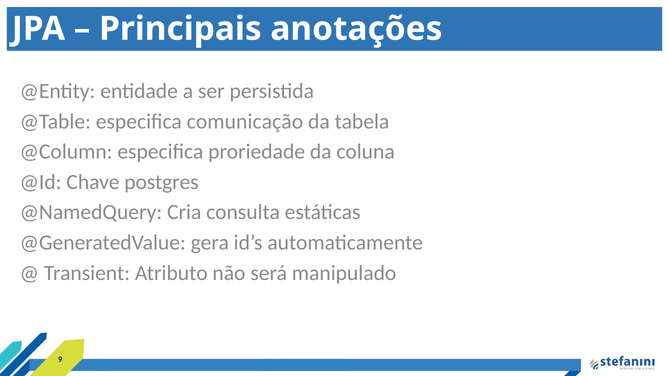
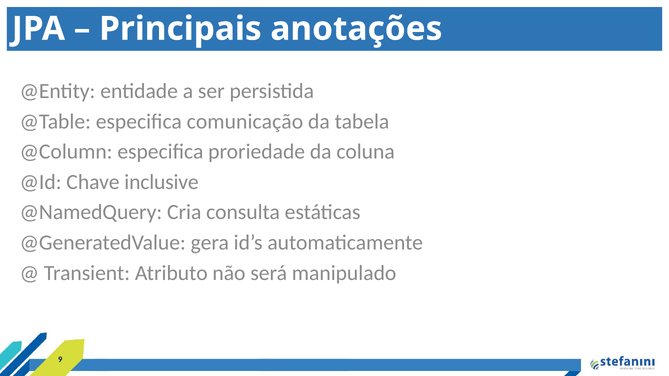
postgres: postgres -> inclusive (162, 182)
